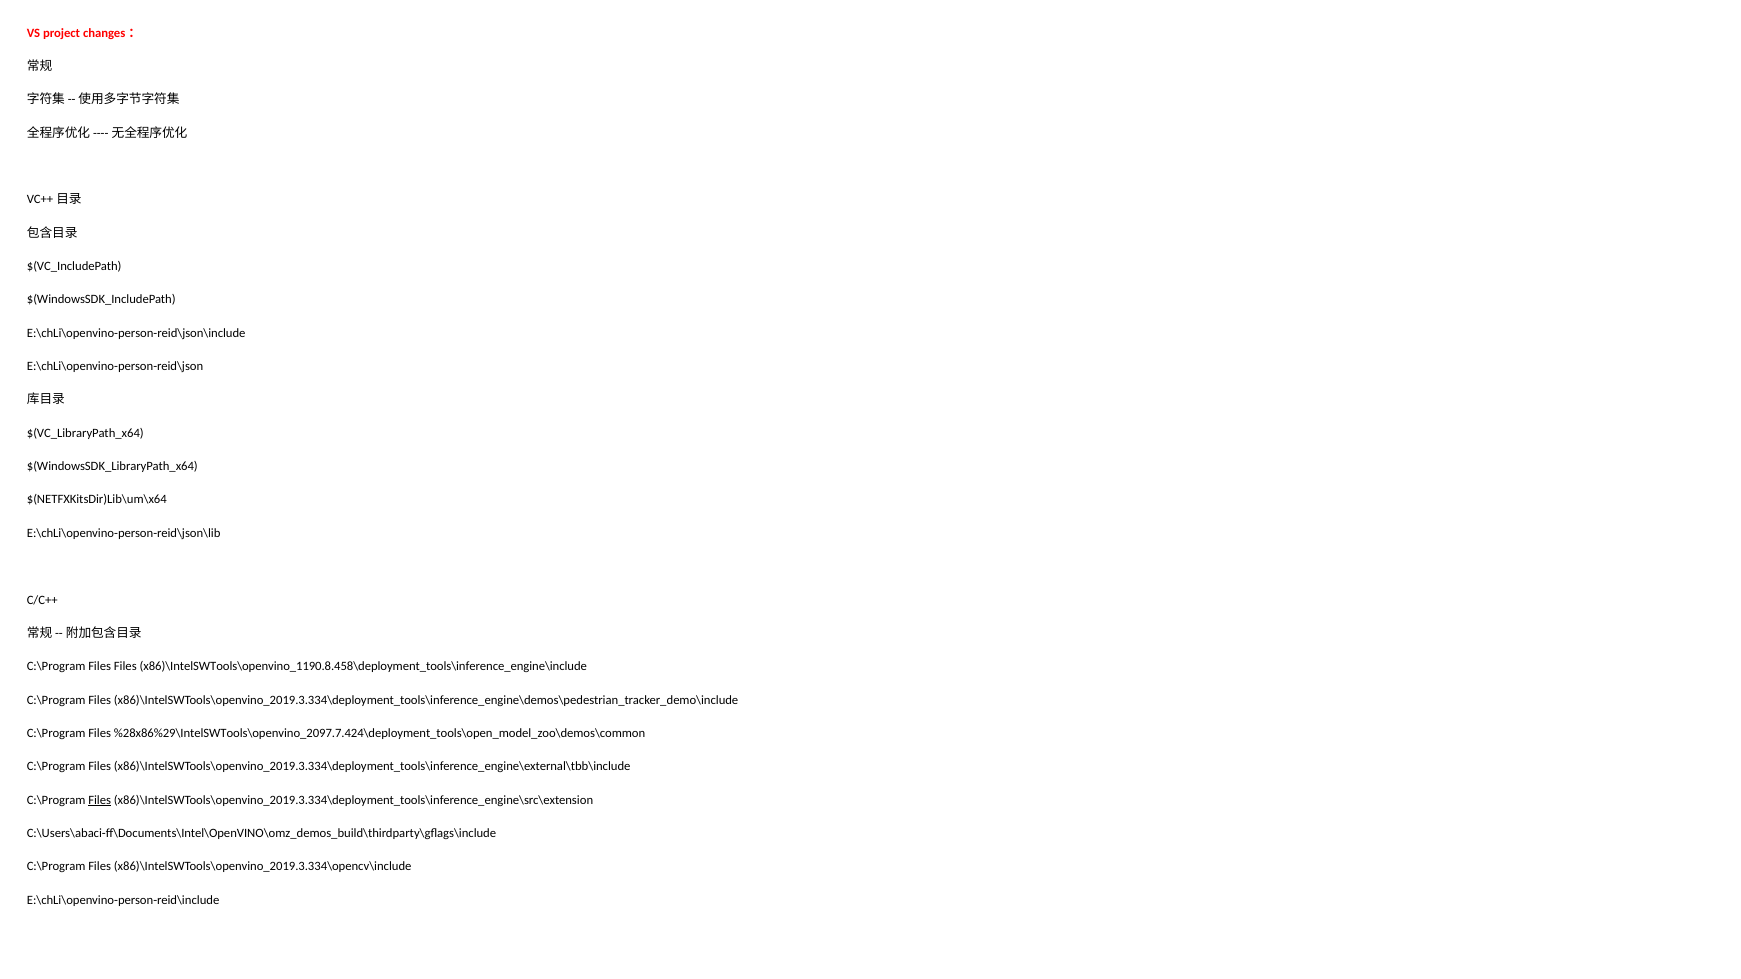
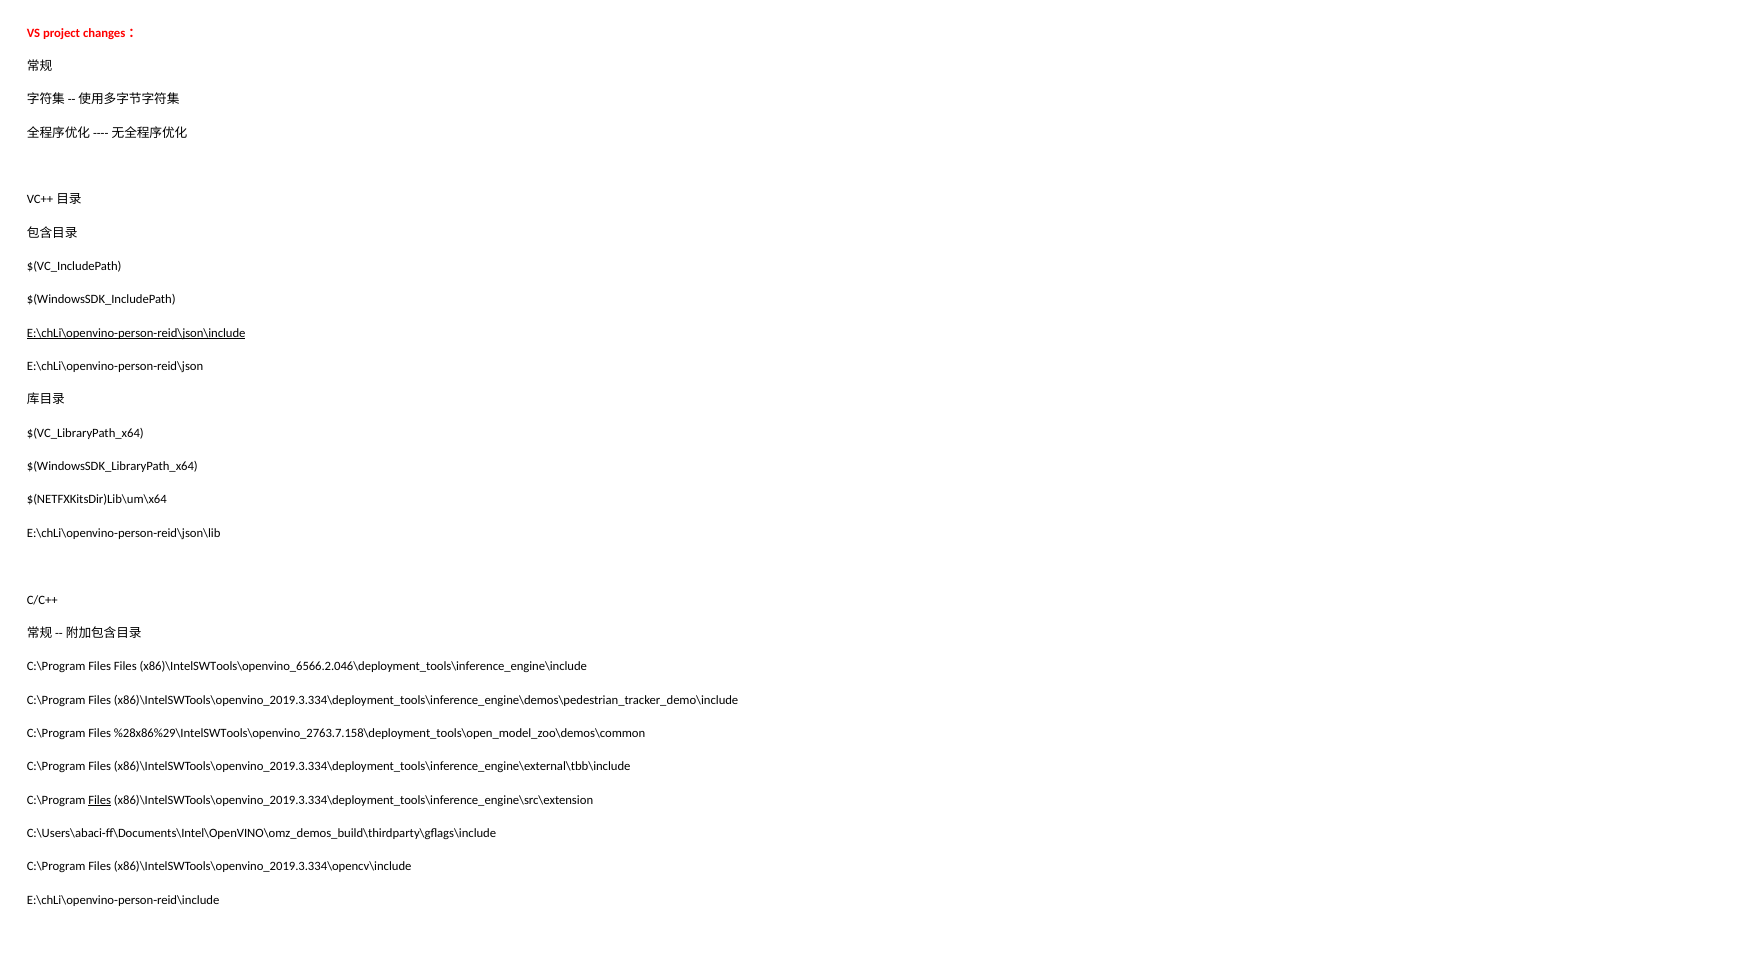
E:\chLi\openvino-person-reid\json\include underline: none -> present (136, 333)
x86)\IntelSWTools\openvino_1190.8.458\deployment_tools\inference_engine\include: x86)\IntelSWTools\openvino_1190.8.458\deployment_tools\inference_engine\include -> x86)\IntelSWTools\openvino_6566.2.046\deployment_tools\inference_engine\include (363, 667)
%28x86%29\IntelSWTools\openvino_2097.7.424\deployment_tools\open_model_zoo\demos\common: %28x86%29\IntelSWTools\openvino_2097.7.424\deployment_tools\open_model_zoo\demos\common -> %28x86%29\IntelSWTools\openvino_2763.7.158\deployment_tools\open_model_zoo\demos\common (380, 734)
